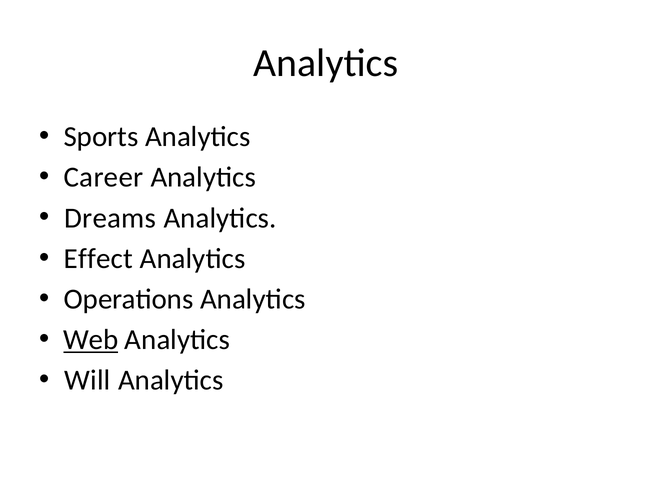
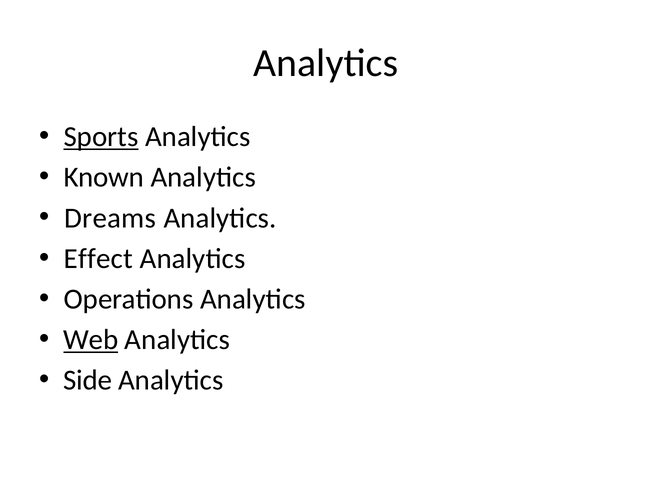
Sports underline: none -> present (101, 137)
Career: Career -> Known (104, 177)
Will: Will -> Side (88, 380)
